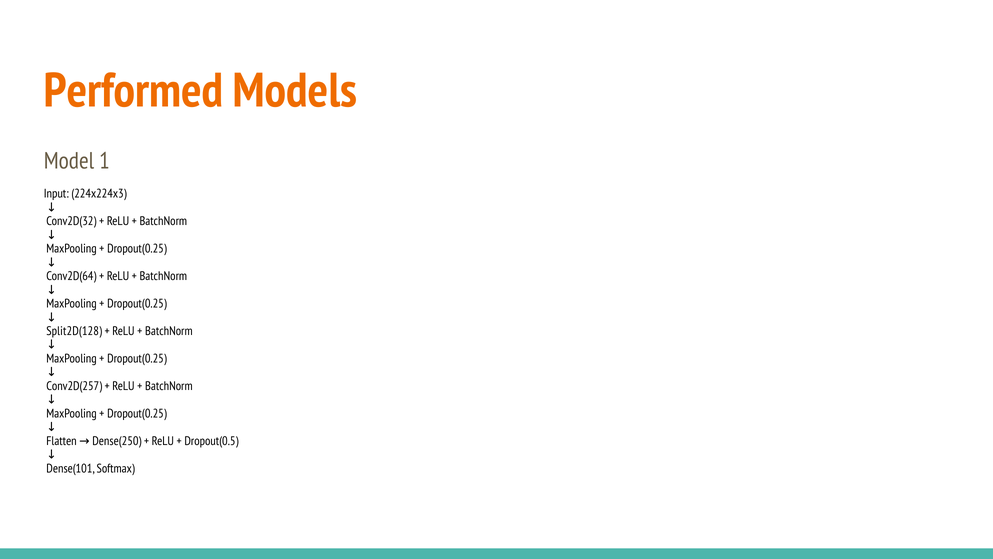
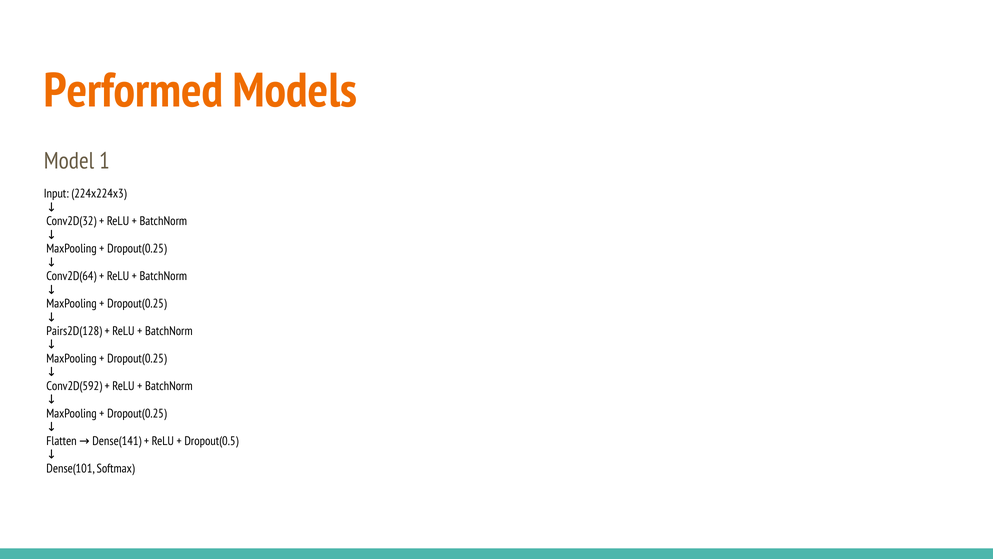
Split2D(128: Split2D(128 -> Pairs2D(128 (74, 331)
Conv2D(257: Conv2D(257 -> Conv2D(592 (74, 386)
Dense(250: Dense(250 -> Dense(141 (117, 441)
